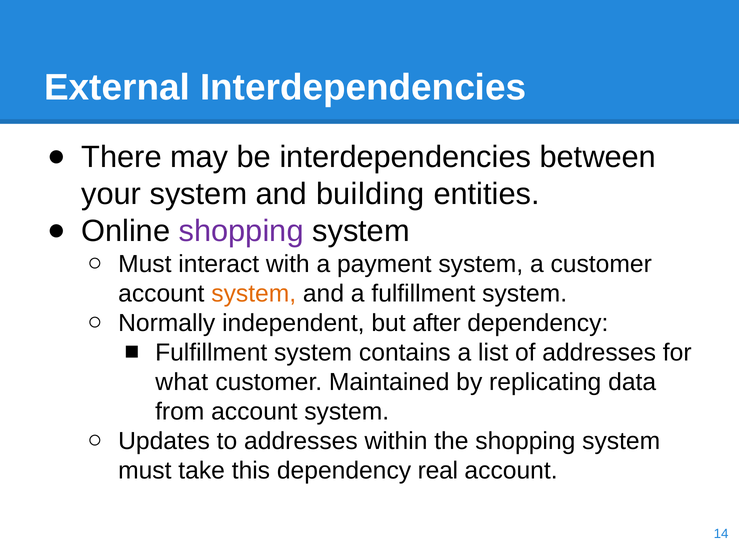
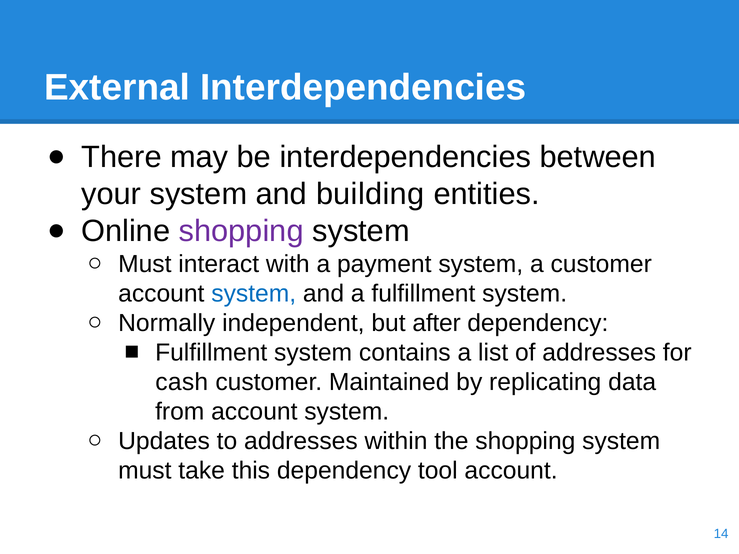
system colour: orange -> blue (254, 294)
what: what -> cash (182, 382)
real: real -> tool (438, 471)
